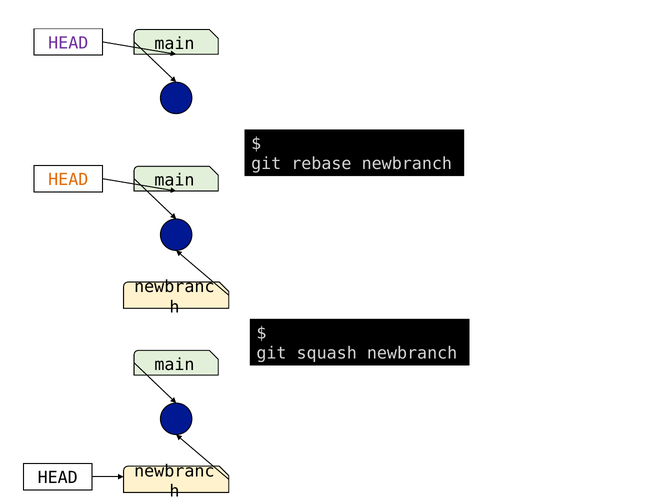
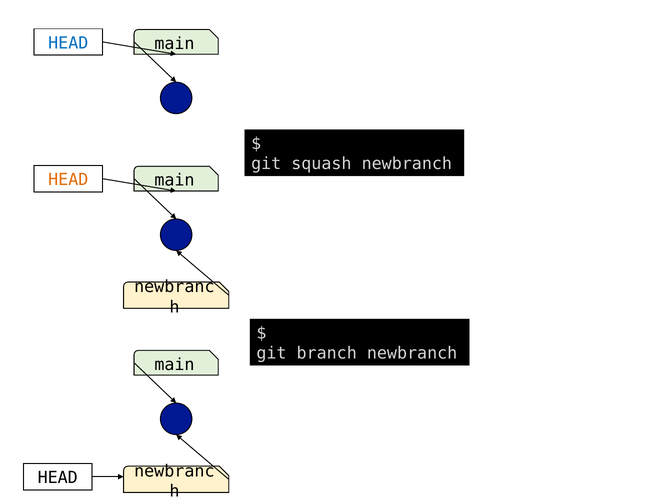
HEAD colour: purple -> blue (68, 43)
rebase: rebase -> squash (321, 164)
squash: squash -> branch (327, 353)
